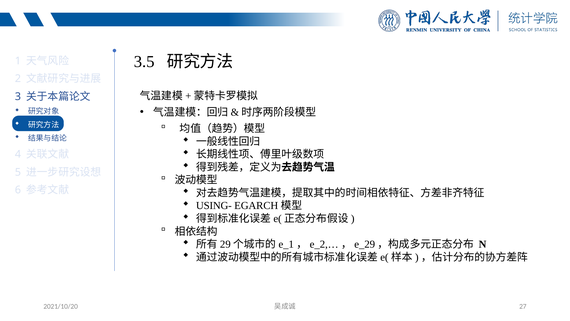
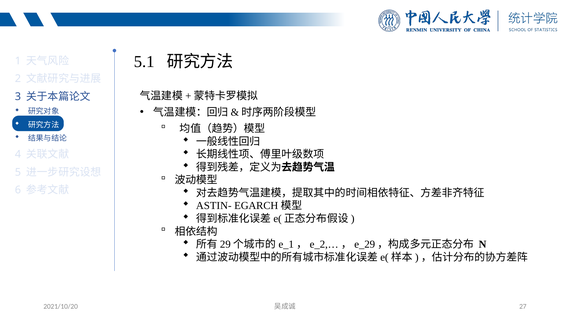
3.5: 3.5 -> 5.1 (144, 62)
USING-: USING- -> ASTIN- (214, 206)
